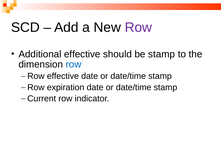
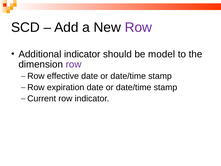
Additional effective: effective -> indicator (82, 54)
be stamp: stamp -> model (162, 54)
row colour: blue -> purple (74, 64)
